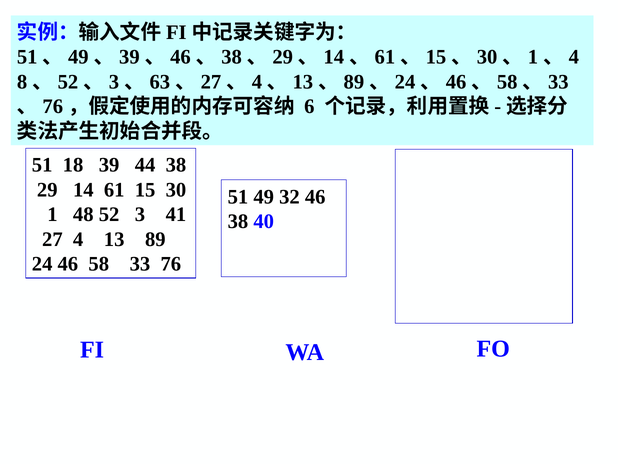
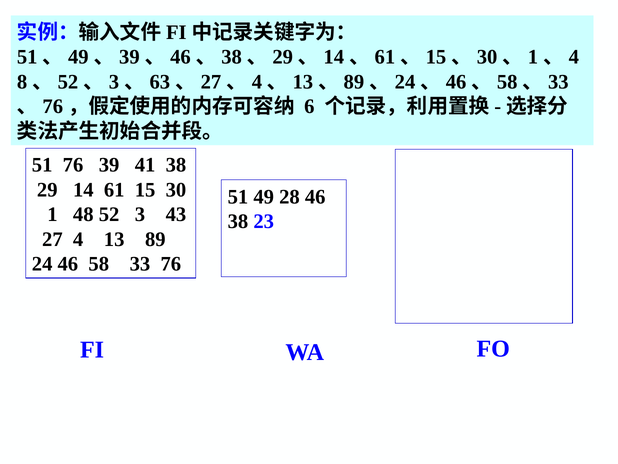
51 18: 18 -> 76 (73, 165)
44: 44 -> 41 (145, 165)
32: 32 -> 28 (289, 197)
41: 41 -> 43 (176, 214)
40: 40 -> 23 (264, 221)
